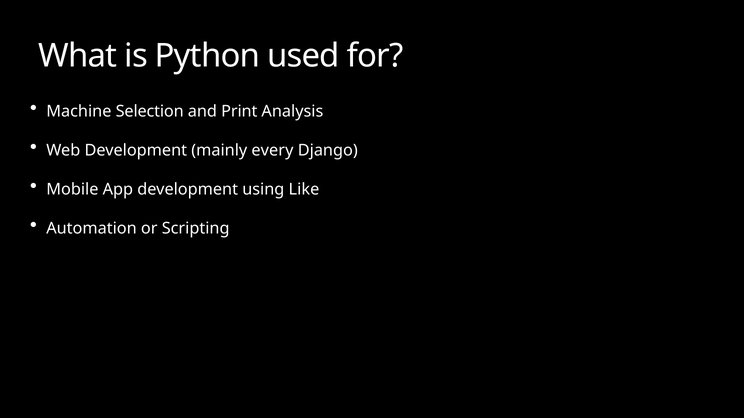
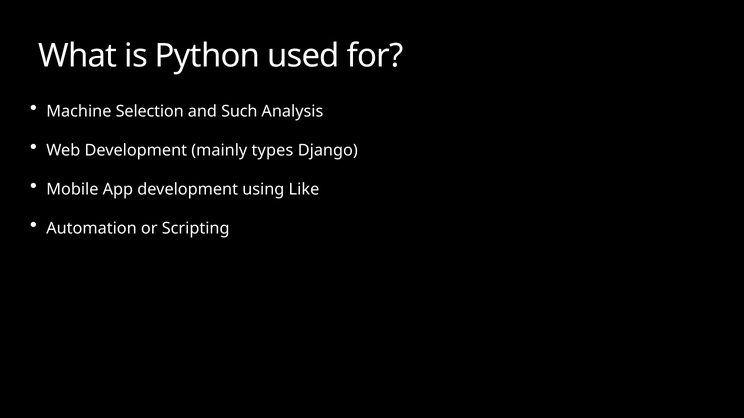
Print: Print -> Such (239, 111)
every: every -> types (272, 150)
